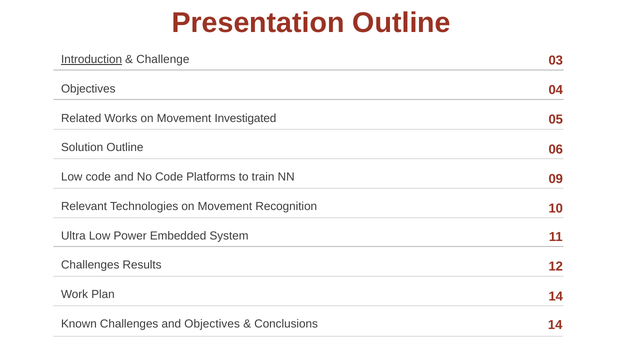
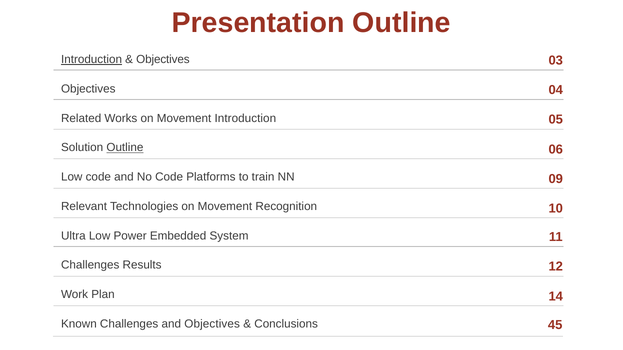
Challenge: Challenge -> Objectives (163, 60)
Movement Investigated: Investigated -> Introduction (245, 118)
Outline underline: none -> present (125, 148)
Conclusions 14: 14 -> 45 (555, 325)
